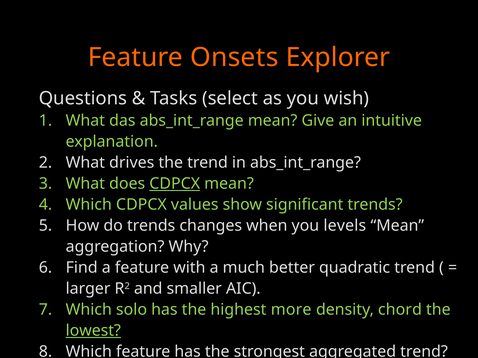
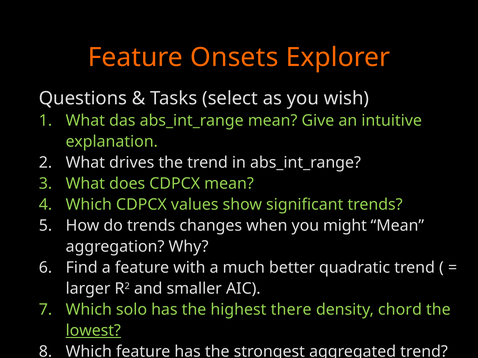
CDPCX underline: present -> none (175, 184)
levels: levels -> might (345, 226)
more: more -> there (291, 310)
